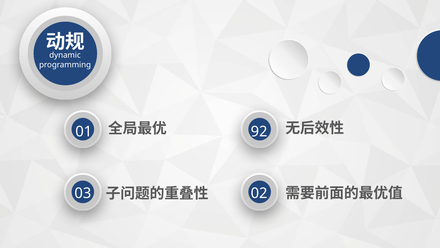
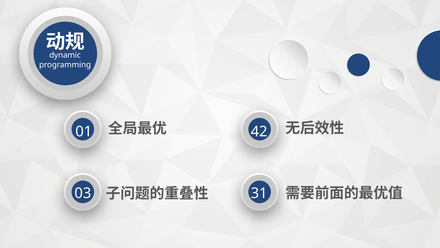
92: 92 -> 42 (259, 131)
02: 02 -> 31 (259, 193)
